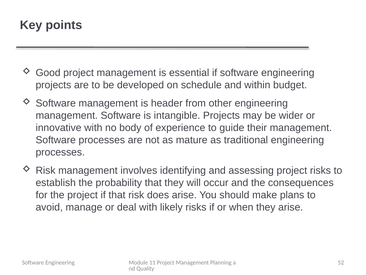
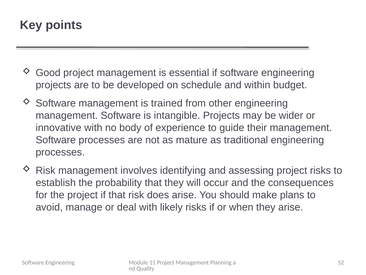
header: header -> trained (167, 103)
